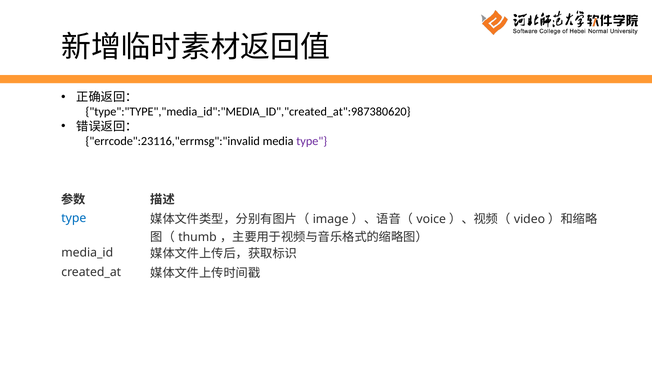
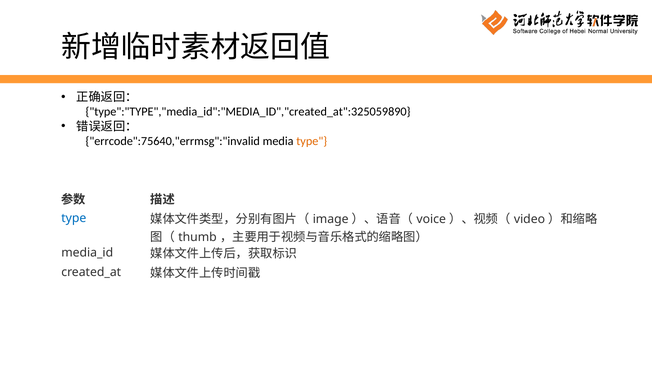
type":"TYPE","media_id":"MEDIA_ID","created_at":987380620: type":"TYPE","media_id":"MEDIA_ID","created_at":987380620 -> type":"TYPE","media_id":"MEDIA_ID","created_at":325059890 (248, 112)
errcode":23116,"errmsg":"invalid: errcode":23116,"errmsg":"invalid -> errcode":75640,"errmsg":"invalid (173, 141)
type colour: purple -> orange (312, 141)
